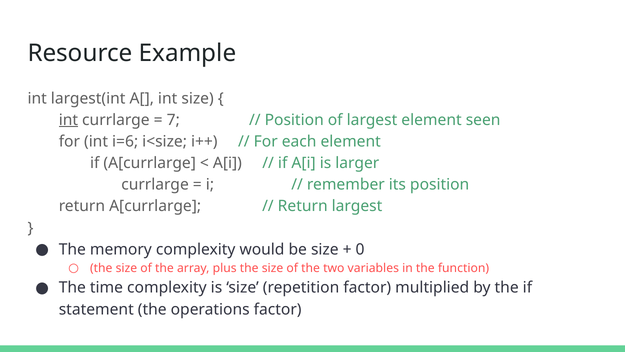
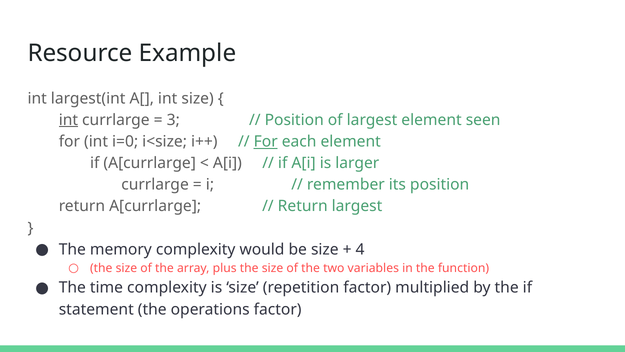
7: 7 -> 3 (173, 120)
i=6: i=6 -> i=0 (125, 141)
For underline: none -> present (266, 141)
0: 0 -> 4 (360, 249)
